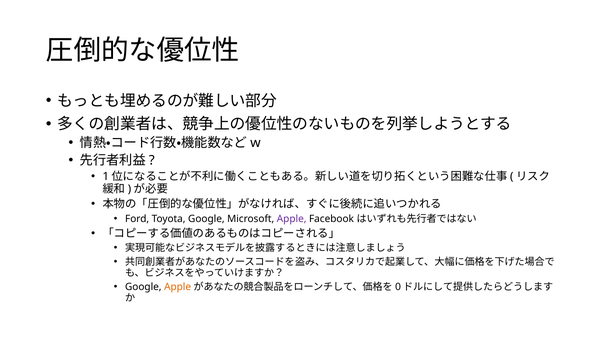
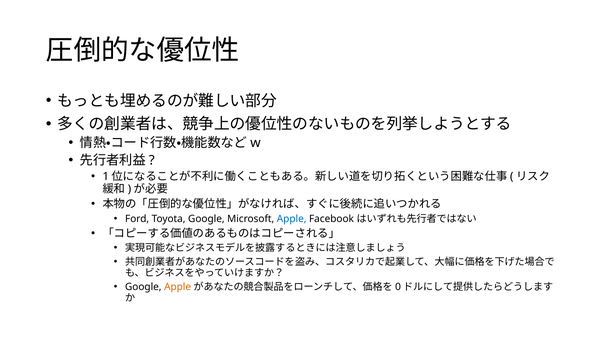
Apple colour: purple -> blue (292, 219)
